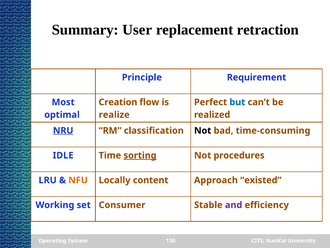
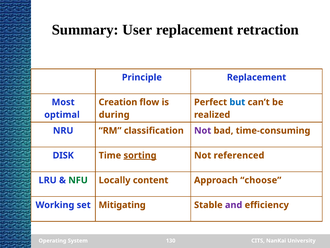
Principle Requirement: Requirement -> Replacement (257, 77)
realize: realize -> during (114, 115)
NRU underline: present -> none (63, 130)
Not colour: black -> purple (203, 130)
IDLE: IDLE -> DISK (63, 155)
procedures: procedures -> referenced (239, 155)
NFU colour: orange -> green (78, 180)
existed: existed -> choose (261, 180)
Consumer: Consumer -> Mitigating (122, 205)
